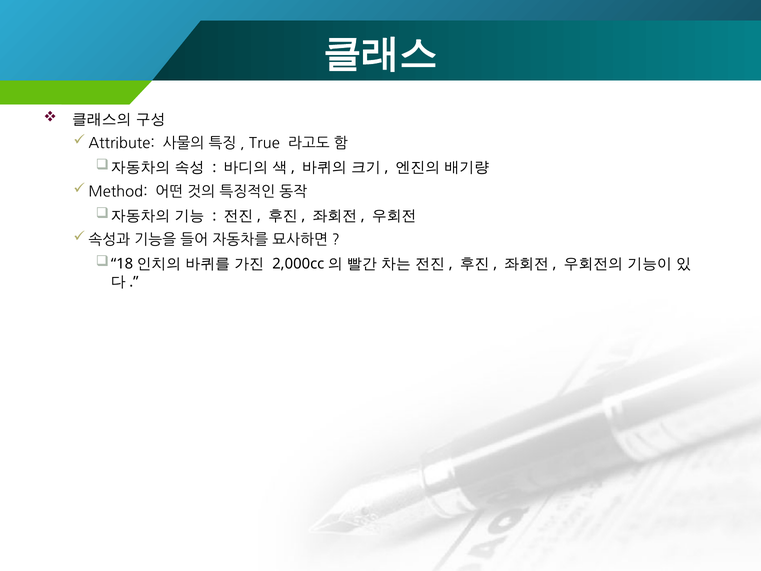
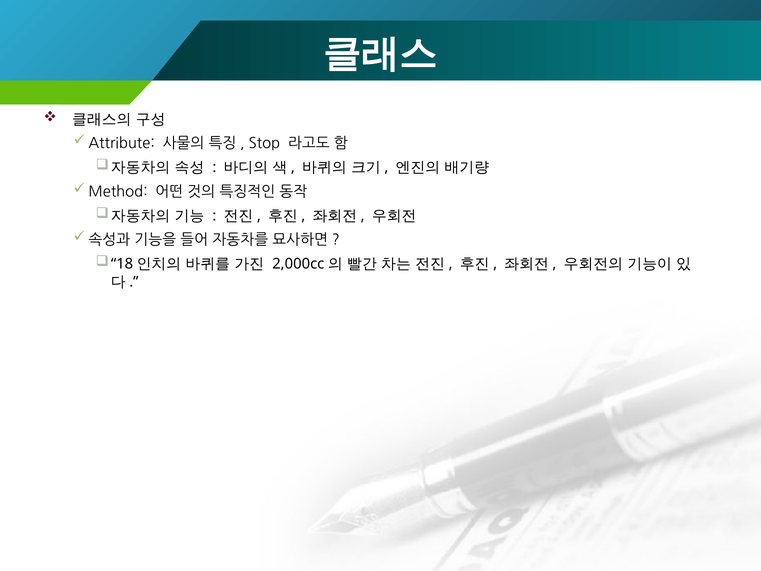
True: True -> Stop (264, 143)
